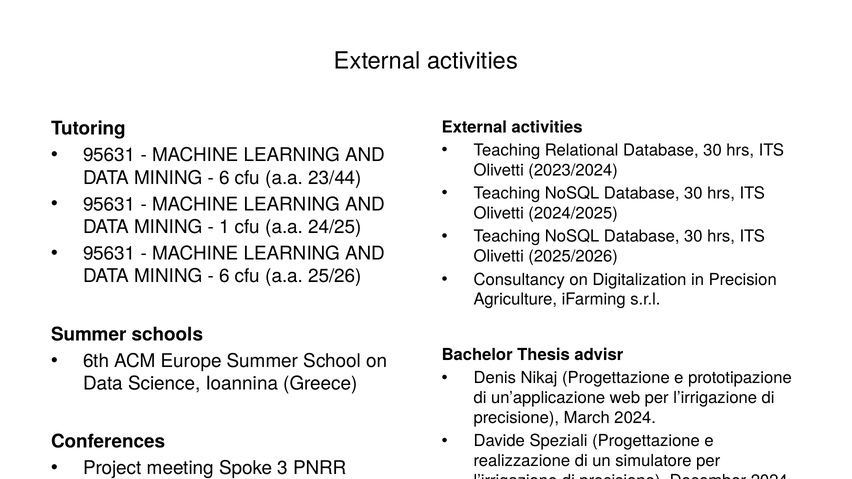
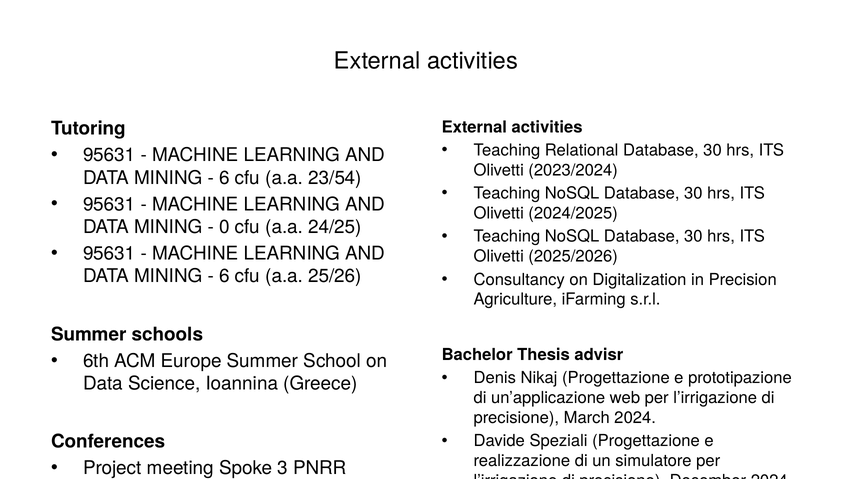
23/44: 23/44 -> 23/54 (335, 178)
1: 1 -> 0 (224, 227)
